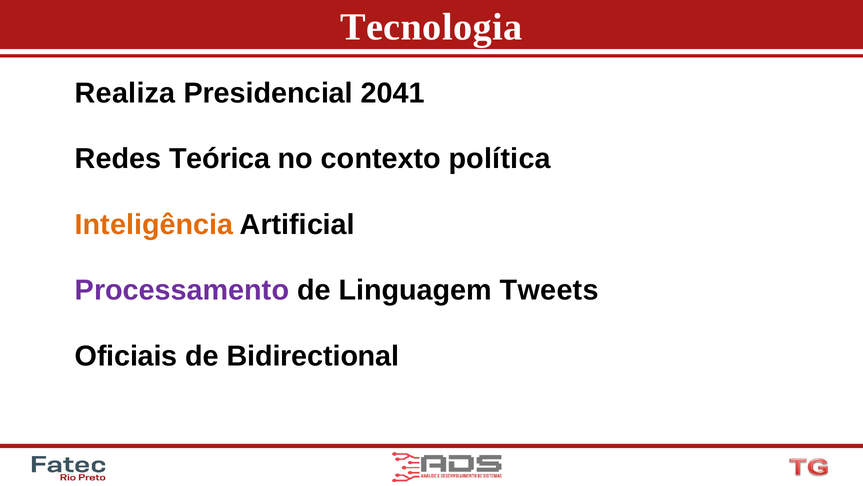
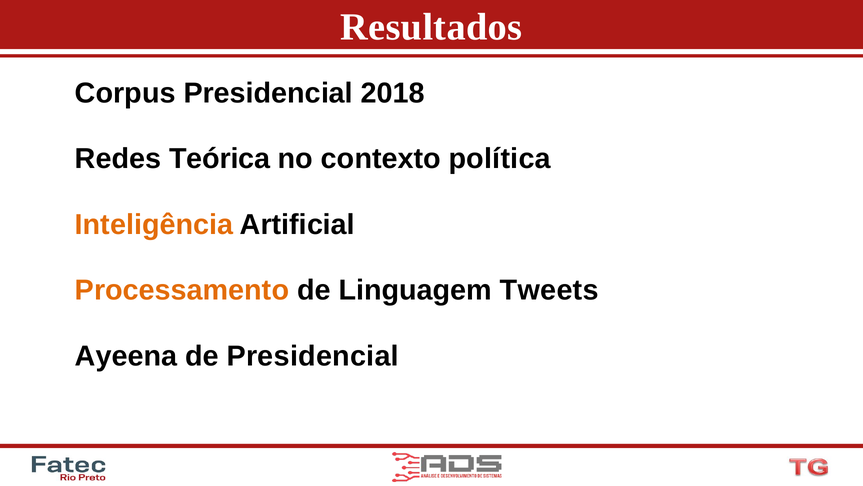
Tecnologia: Tecnologia -> Resultados (431, 27)
Realiza: Realiza -> Corpus (125, 93)
2041: 2041 -> 2018 (393, 93)
Processamento colour: purple -> orange (182, 290)
Oficiais: Oficiais -> Ayeena (126, 356)
de Bidirectional: Bidirectional -> Presidencial (313, 356)
